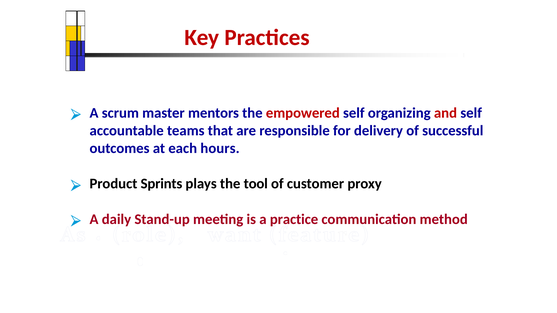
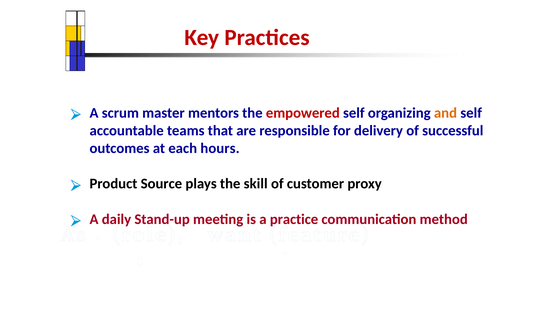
and colour: red -> orange (445, 113)
Sprints: Sprints -> Source (161, 184)
tool: tool -> skill (256, 184)
